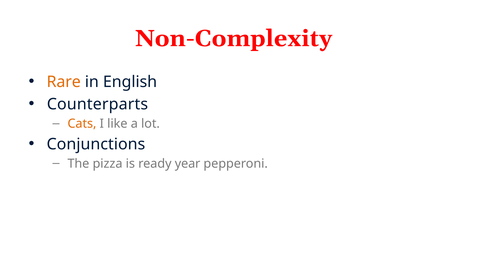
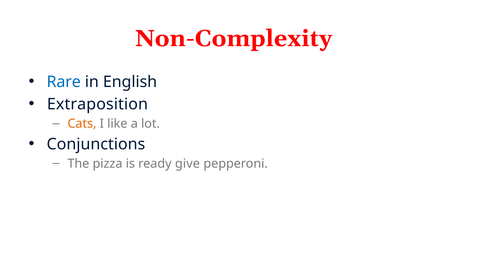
Rare colour: orange -> blue (64, 82)
Counterparts: Counterparts -> Extraposition (97, 104)
year: year -> give (187, 163)
